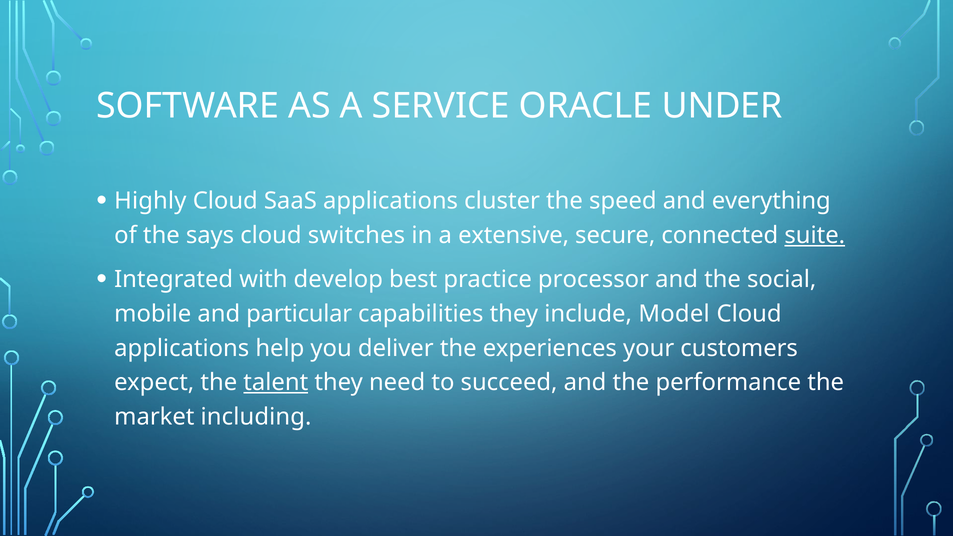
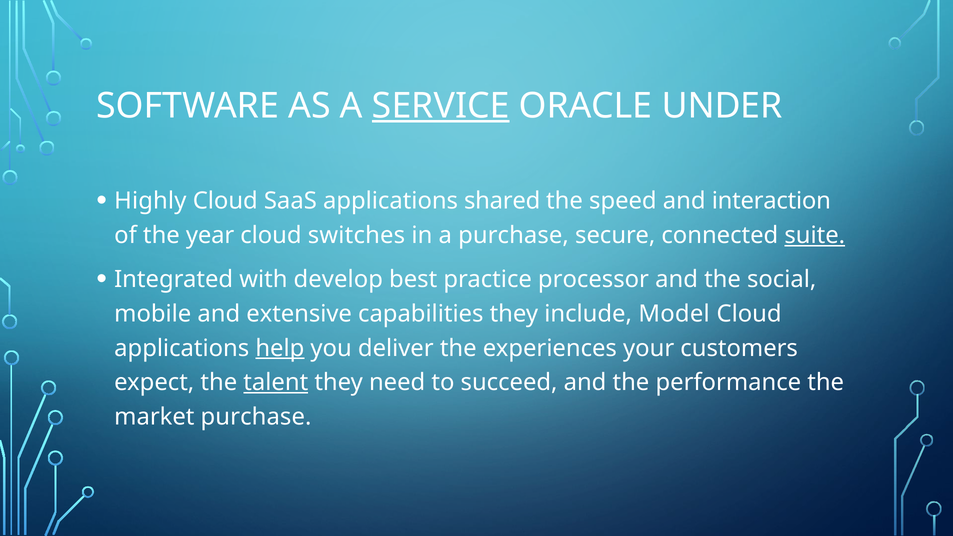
SERVICE underline: none -> present (441, 106)
cluster: cluster -> shared (502, 201)
everything: everything -> interaction (771, 201)
says: says -> year (210, 235)
a extensive: extensive -> purchase (513, 235)
particular: particular -> extensive (299, 314)
help underline: none -> present (280, 348)
market including: including -> purchase (256, 417)
